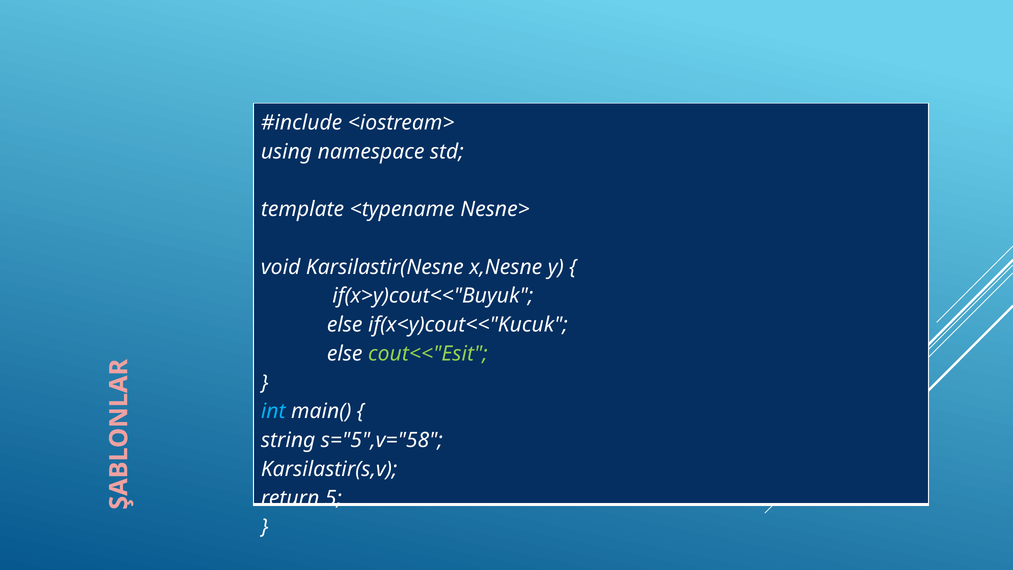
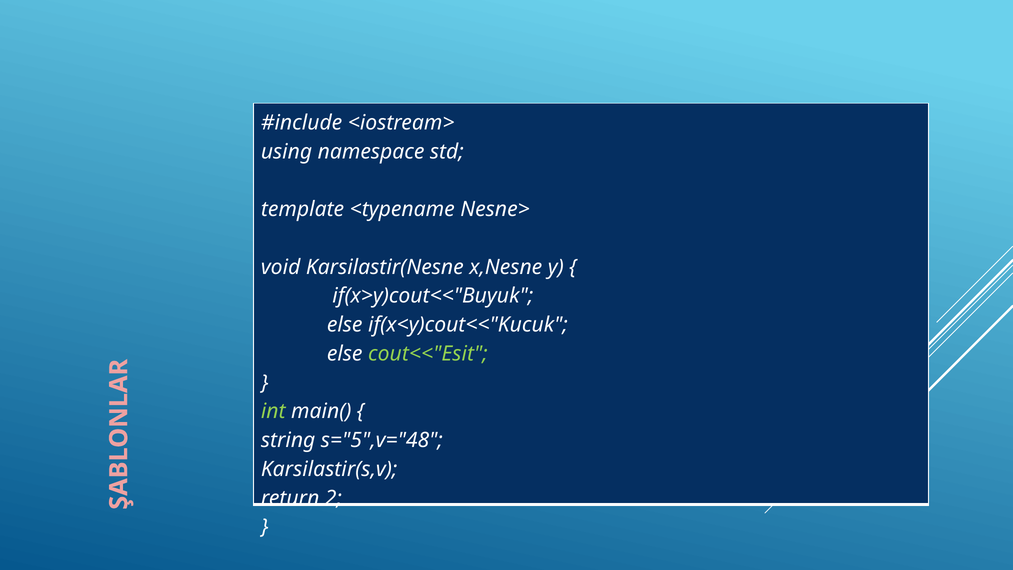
int colour: light blue -> light green (273, 411)
s="5",v="58: s="5",v="58 -> s="5",v="48 (382, 440)
5: 5 -> 2 (333, 498)
